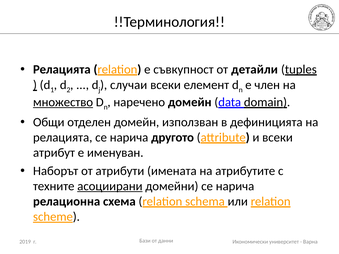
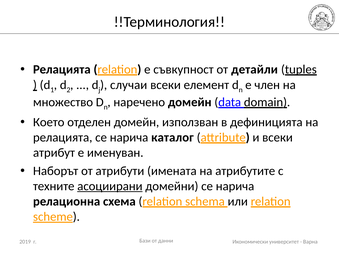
множество underline: present -> none (63, 102)
Общи: Общи -> Което (49, 122)
другото: другото -> каталог (172, 138)
